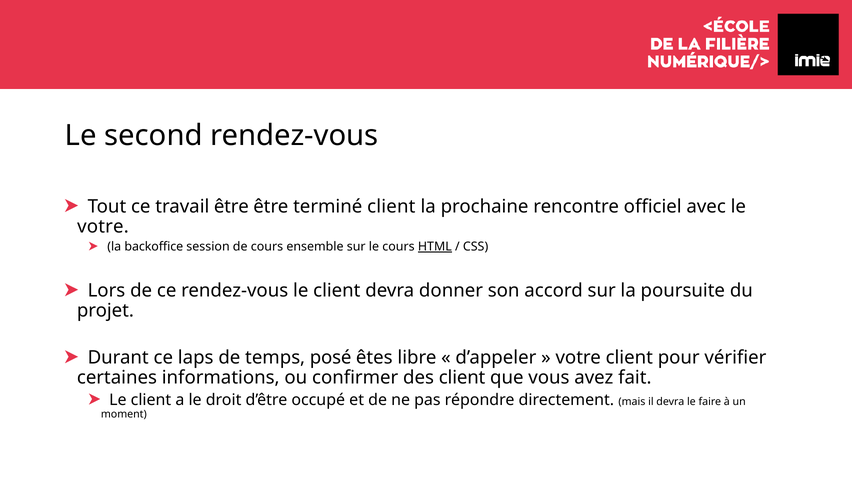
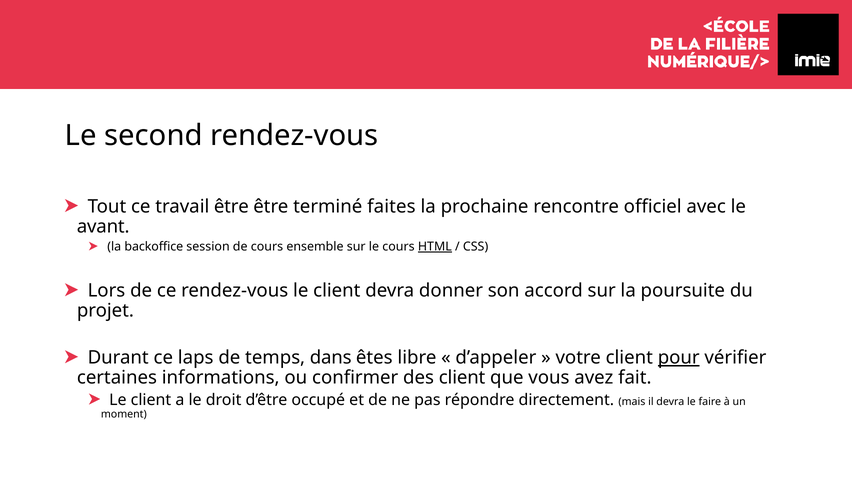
terminé client: client -> faites (391, 207)
votre: votre -> avant (103, 227)
posé: posé -> dans (331, 358)
pour underline: none -> present (679, 358)
